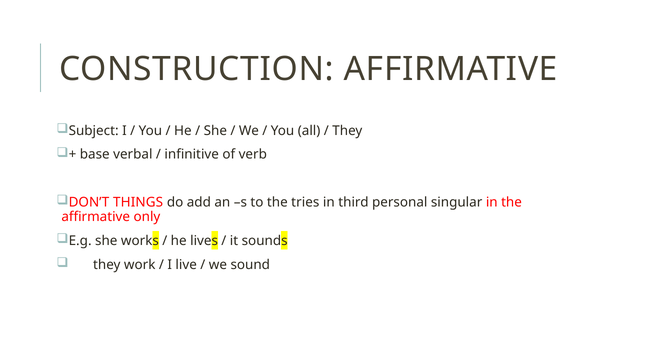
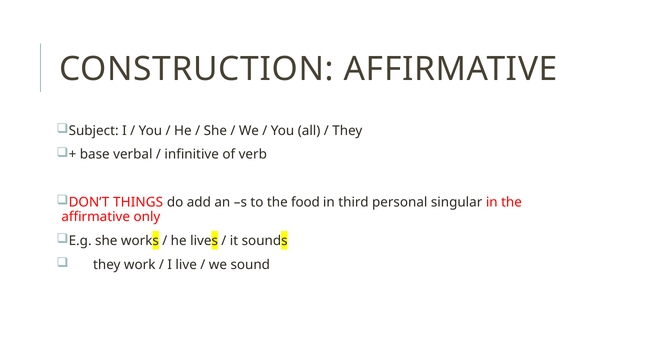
tries: tries -> food (305, 202)
